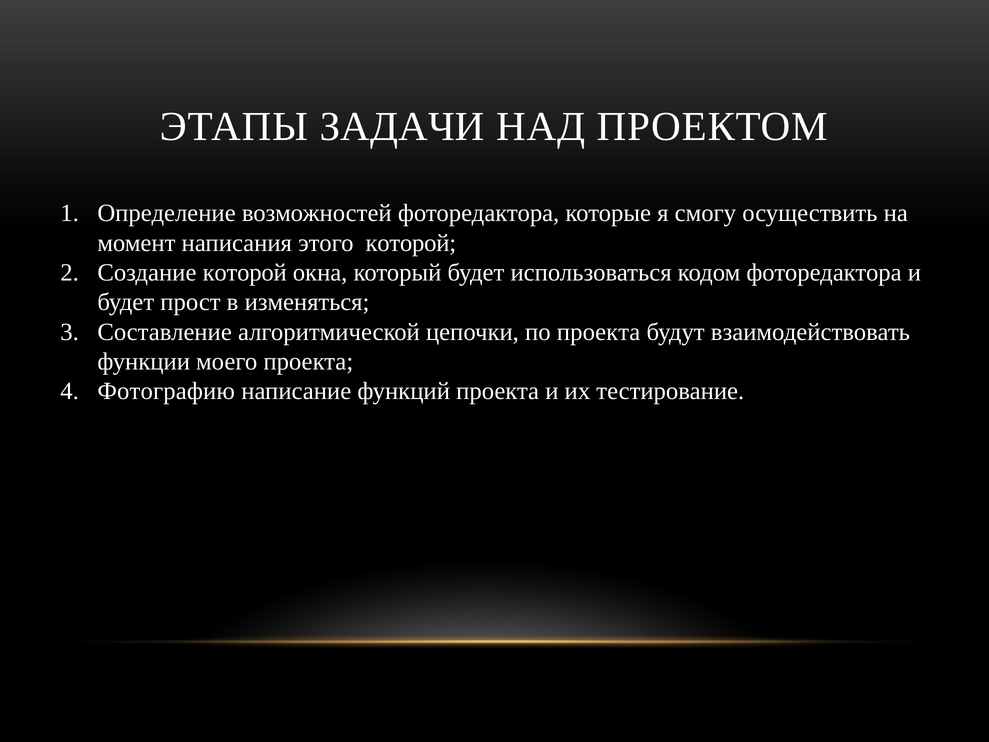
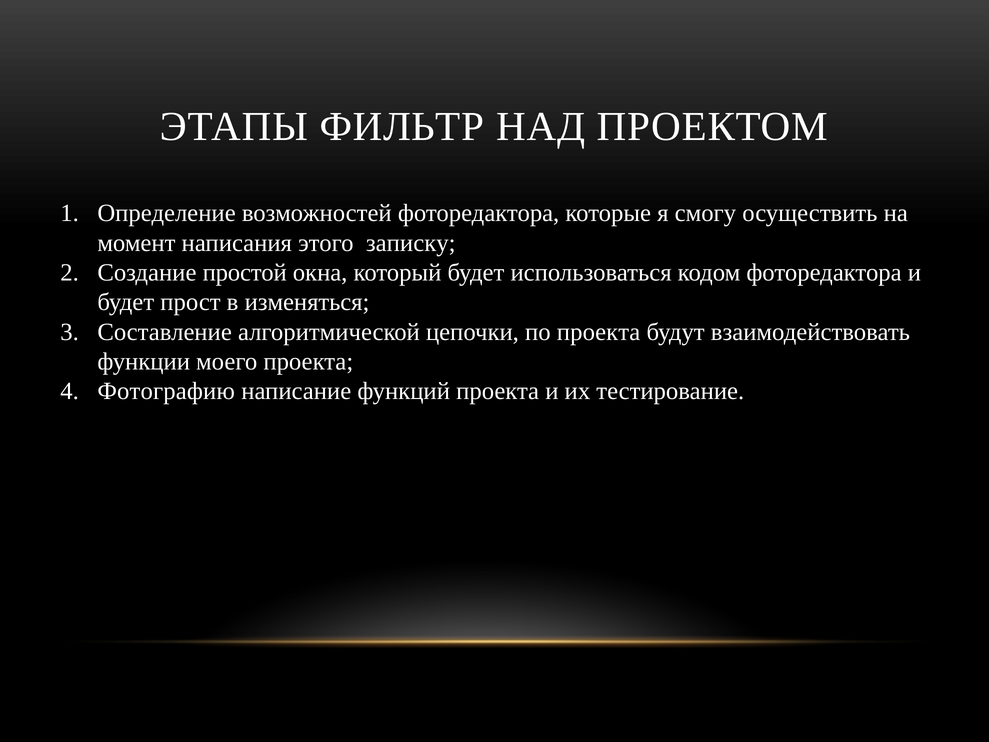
ЗАДАЧИ: ЗАДАЧИ -> ФИЛЬТР (402, 127)
этого которой: которой -> записку (411, 243)
Создание которой: которой -> простой (245, 272)
